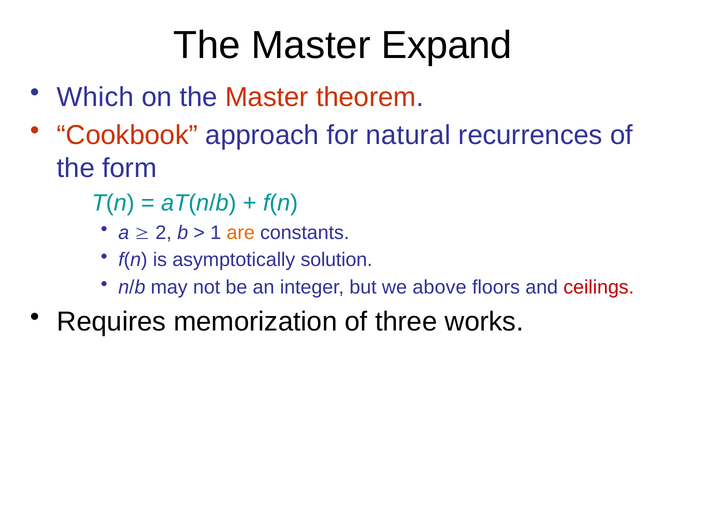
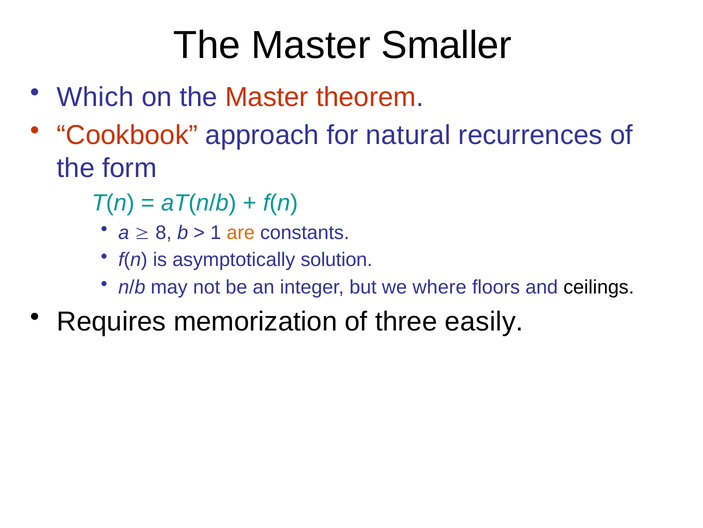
Expand: Expand -> Smaller (447, 45)
2: 2 -> 8 (164, 232)
above: above -> where (440, 287)
ceilings colour: red -> black (599, 287)
works: works -> easily (484, 321)
